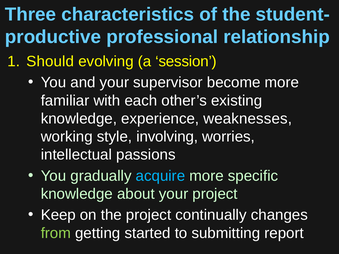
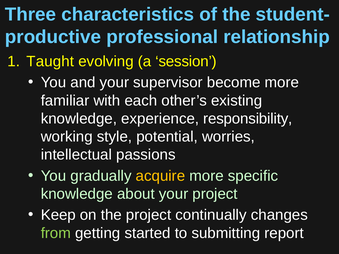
Should: Should -> Taught (50, 61)
weaknesses: weaknesses -> responsibility (248, 119)
involving: involving -> potential (167, 137)
acquire colour: light blue -> yellow (160, 176)
